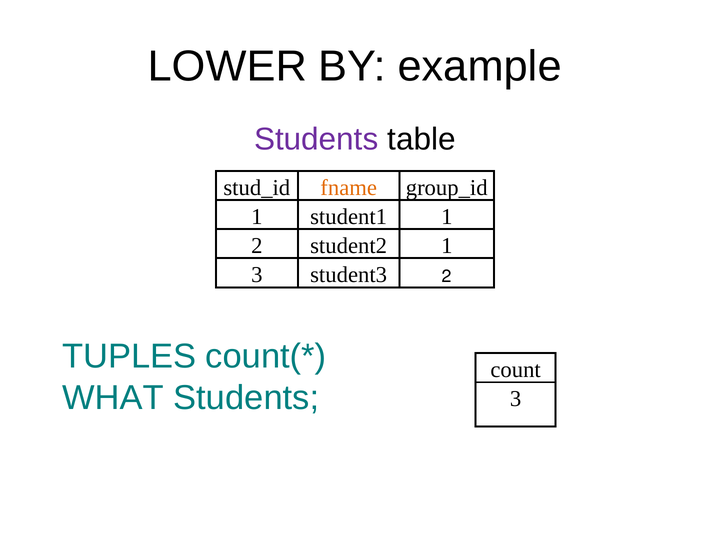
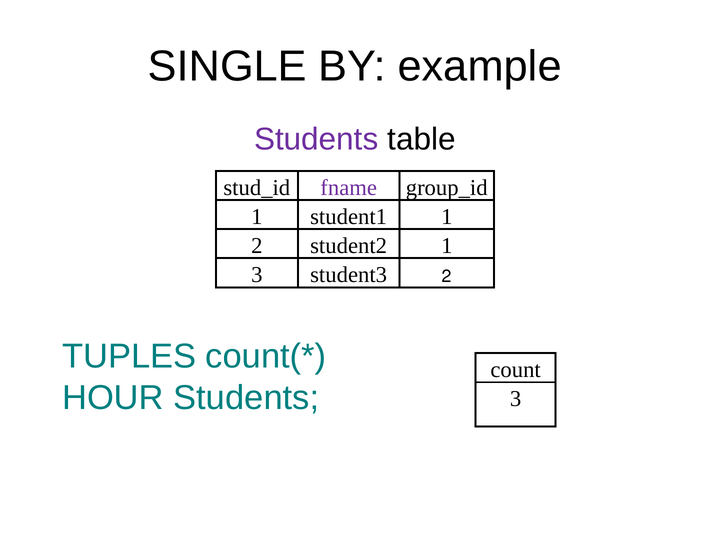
LOWER: LOWER -> SINGLE (227, 66)
fname colour: orange -> purple (349, 187)
WHAT: WHAT -> HOUR (113, 398)
